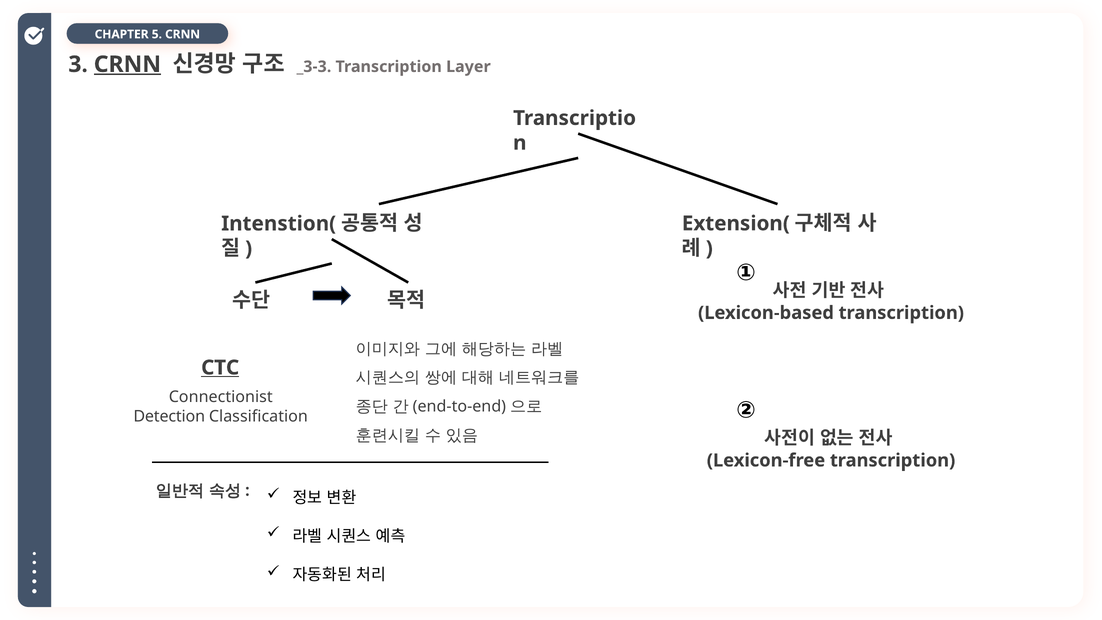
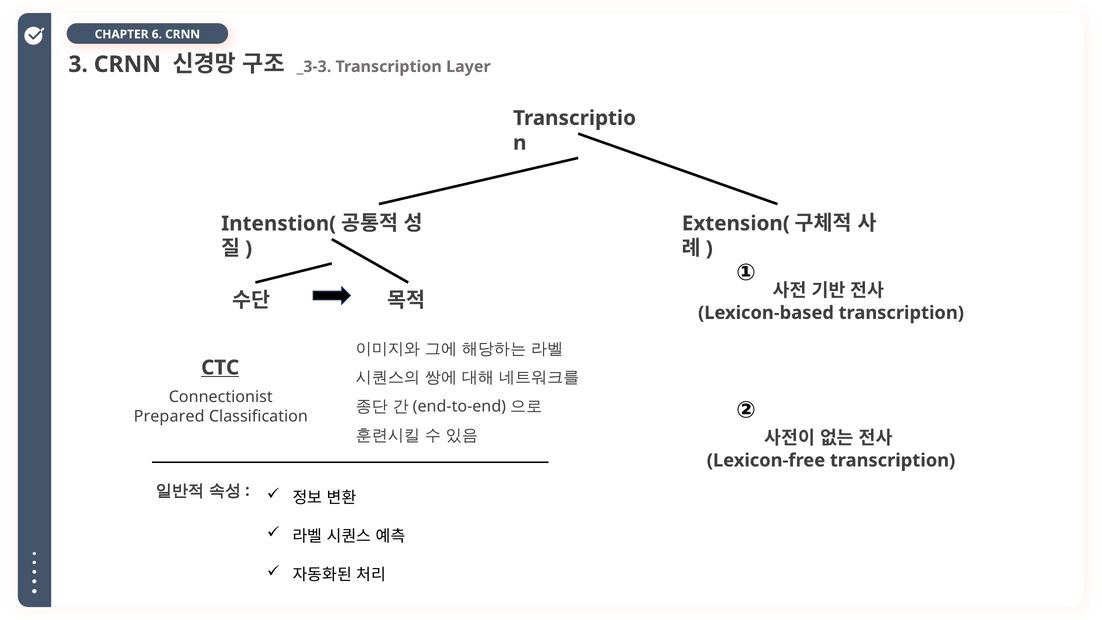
5: 5 -> 6 (157, 34)
CRNN underline: present -> none (127, 64)
Detection: Detection -> Prepared (169, 416)
